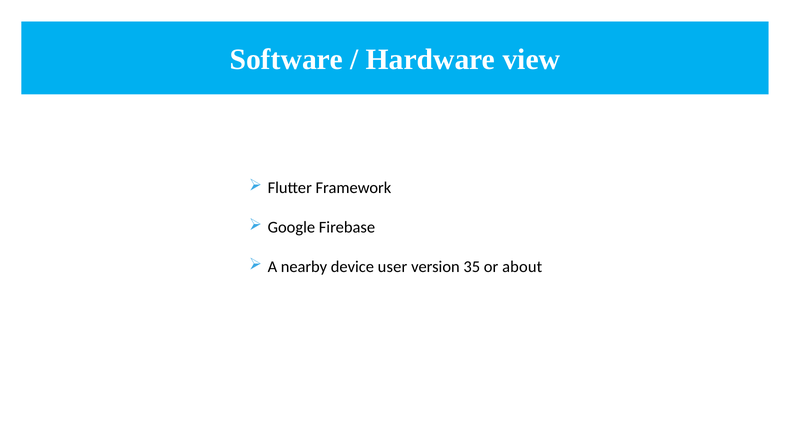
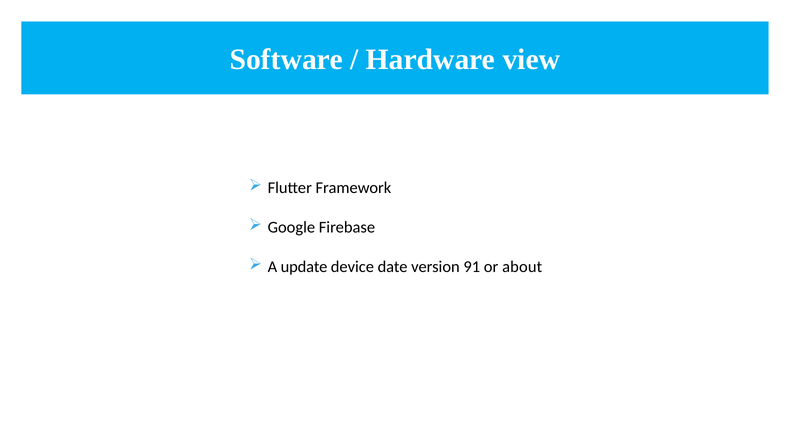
nearby: nearby -> update (304, 267)
user: user -> date (393, 267)
35: 35 -> 91 (472, 267)
